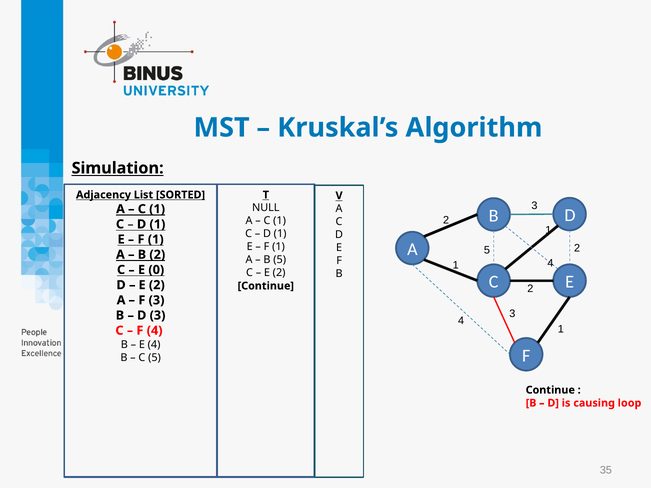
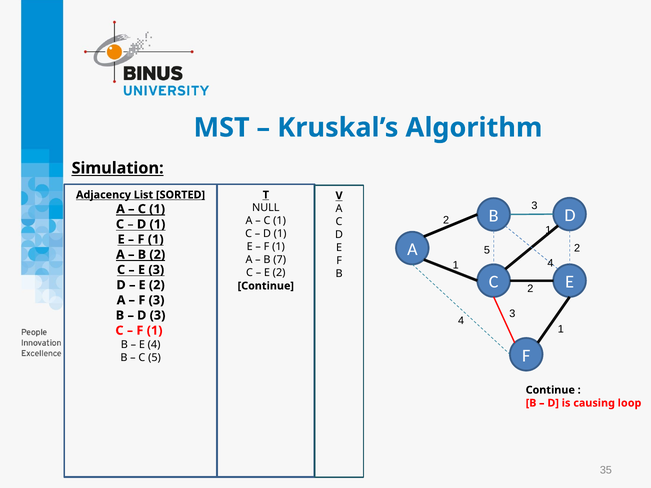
B 5: 5 -> 7 (280, 260)
E 0: 0 -> 3 (156, 270)
4: 4 -> 1 (155, 331)
